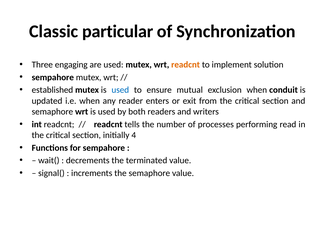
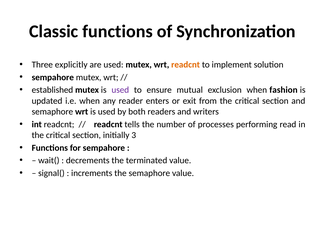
Classic particular: particular -> functions (118, 31)
engaging: engaging -> explicitly (71, 65)
used colour: blue -> purple (120, 90)
conduit: conduit -> fashion (283, 90)
4: 4 -> 3 (134, 135)
